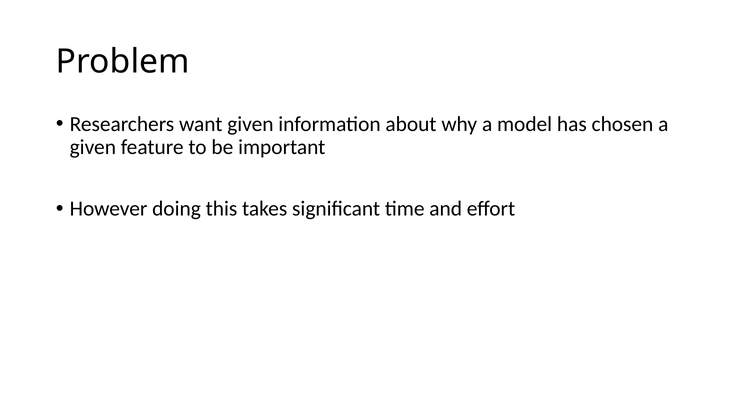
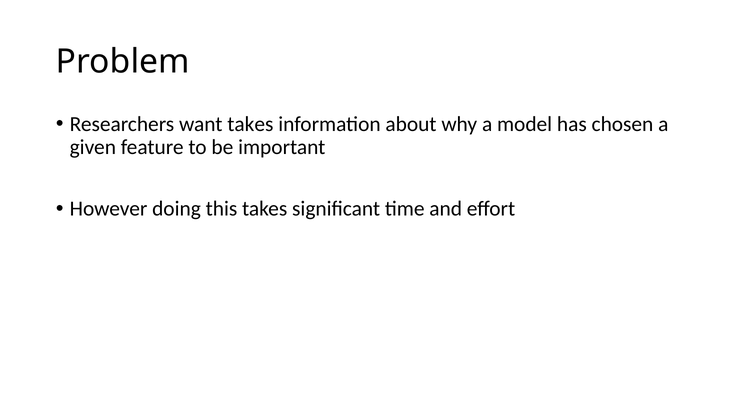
want given: given -> takes (250, 124)
